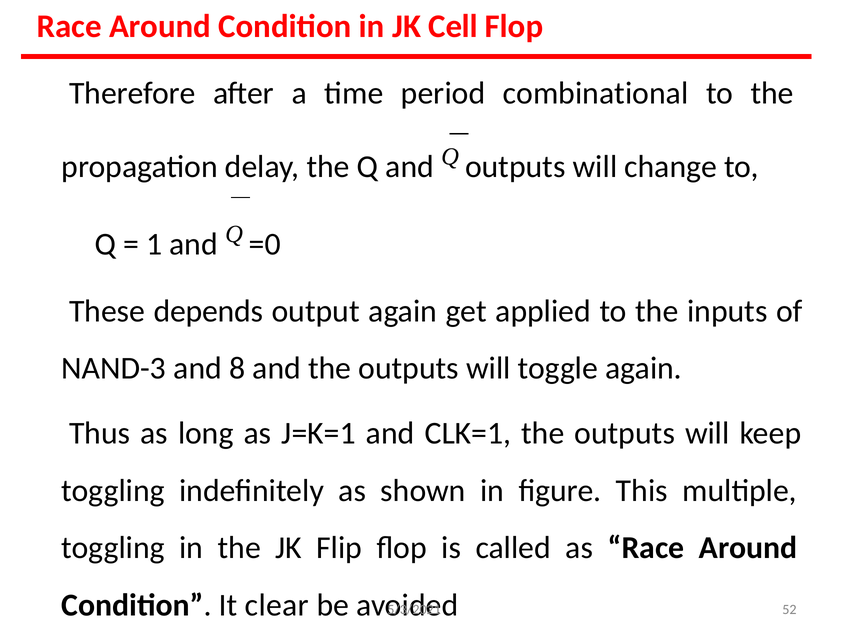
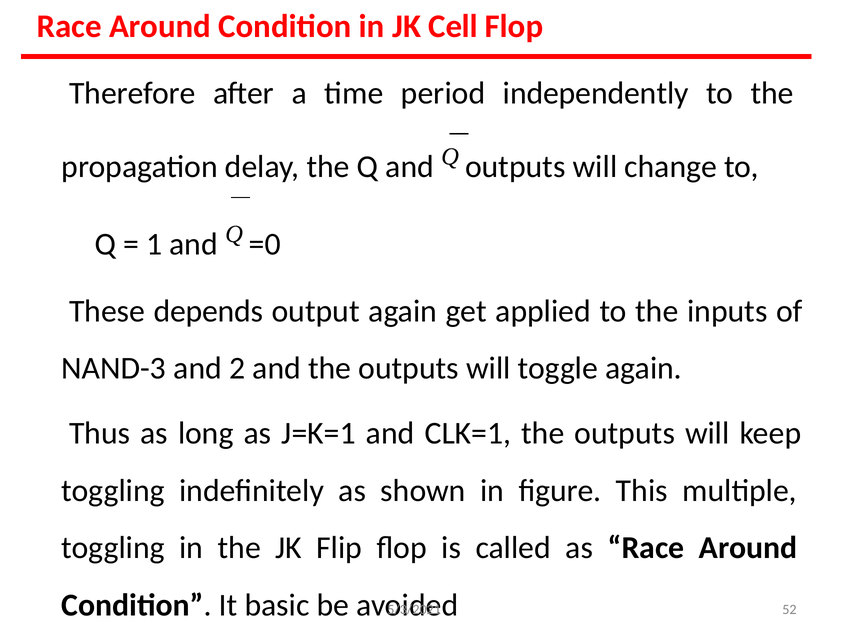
combinational: combinational -> independently (596, 93)
8: 8 -> 2 (237, 368)
clear: clear -> basic (277, 604)
